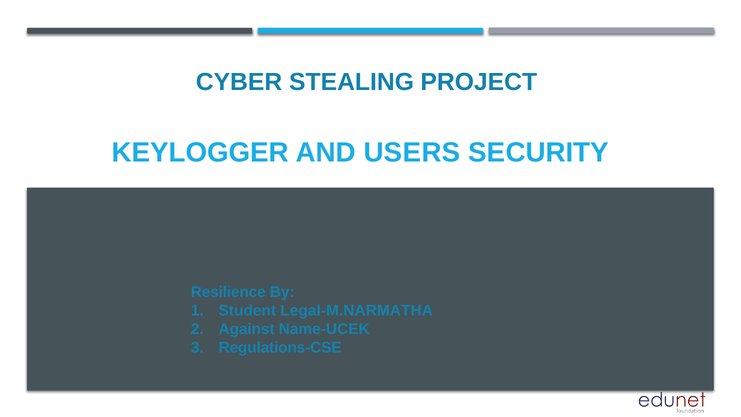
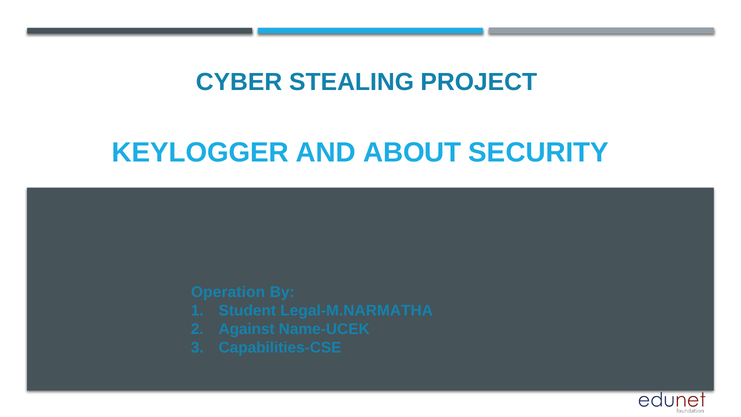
USERS: USERS -> ABOUT (412, 153)
Resilience: Resilience -> Operation (228, 292)
Regulations-CSE: Regulations-CSE -> Capabilities-CSE (280, 347)
